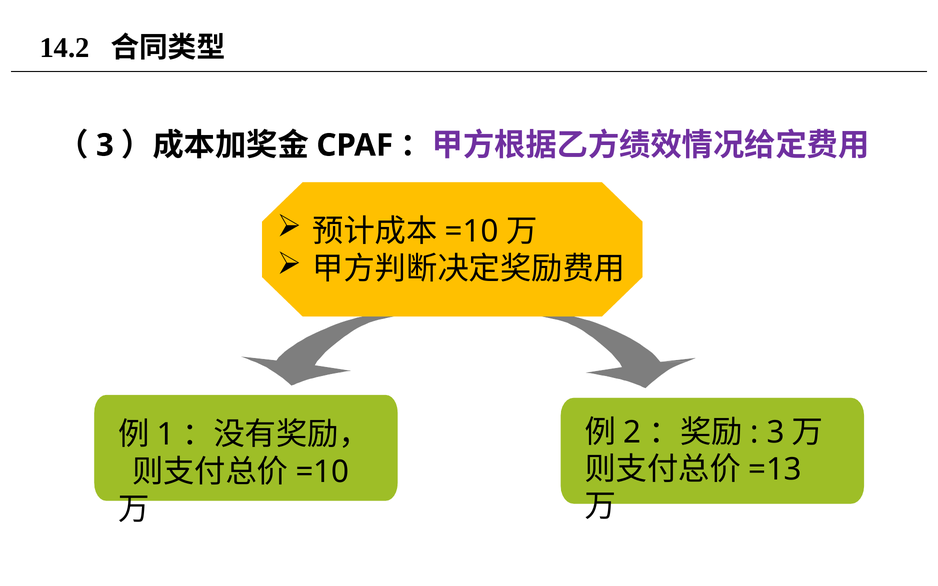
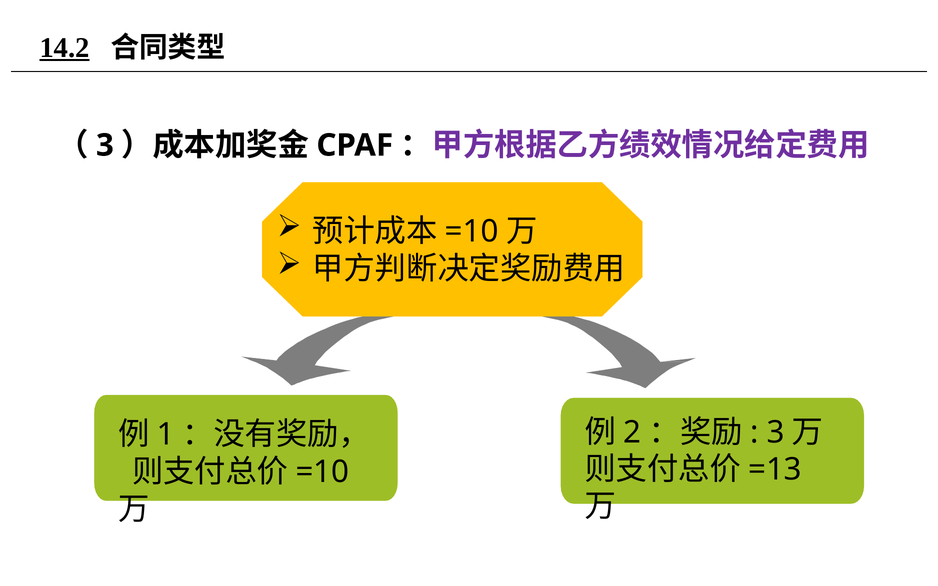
14.2 underline: none -> present (65, 48)
